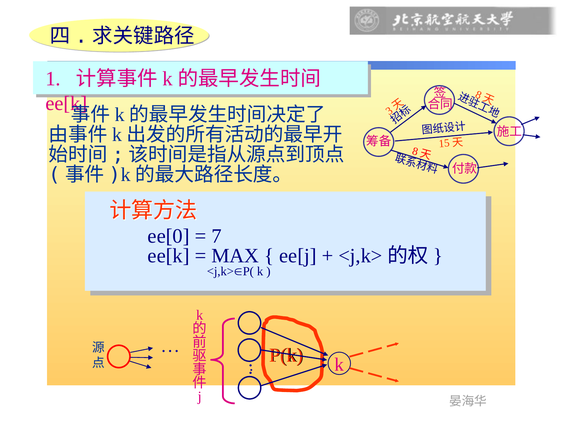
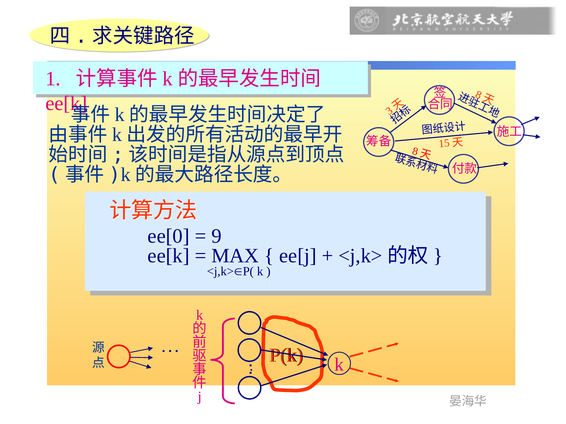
7: 7 -> 9 (217, 237)
